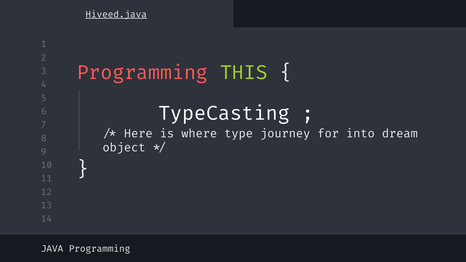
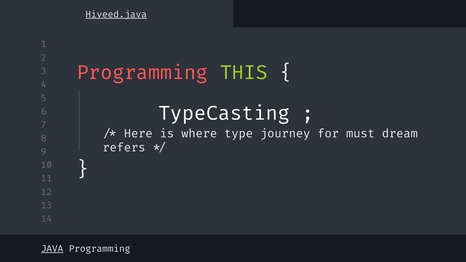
into: into -> must (360, 134)
object: object -> refers (124, 148)
JAVA underline: none -> present (52, 249)
